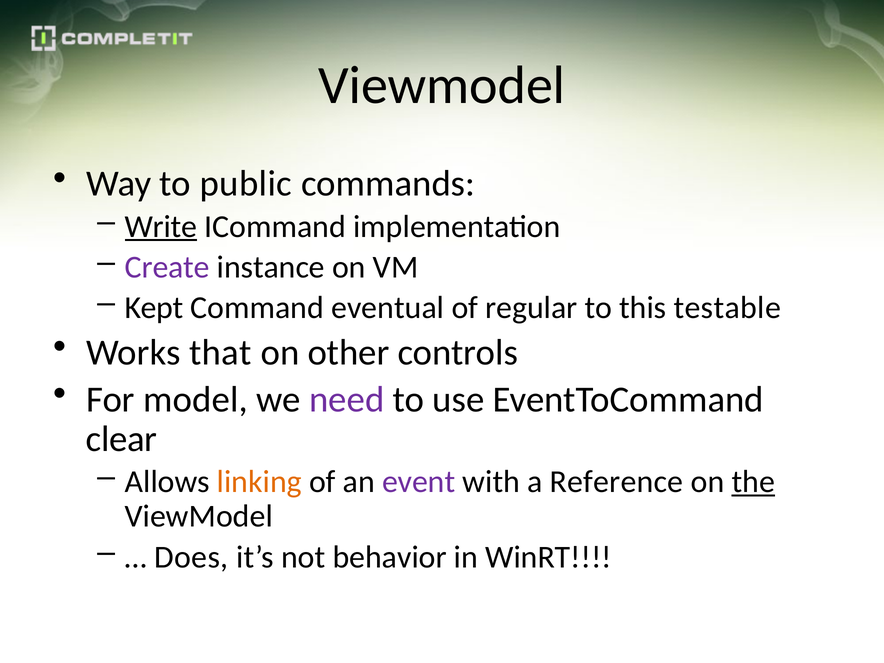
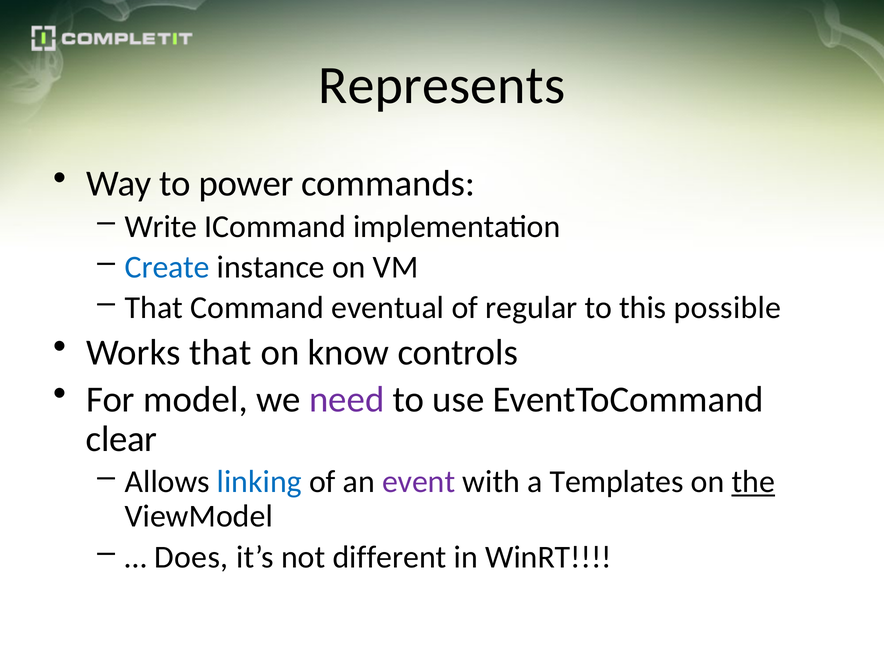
Viewmodel: Viewmodel -> Represents (442, 86)
public: public -> power (246, 184)
Write underline: present -> none (161, 226)
Create colour: purple -> blue (167, 267)
Kept: Kept -> That (154, 308)
testable: testable -> possible (727, 308)
other: other -> know (348, 353)
linking colour: orange -> blue (259, 482)
Reference: Reference -> Templates (617, 482)
behavior: behavior -> different (390, 557)
